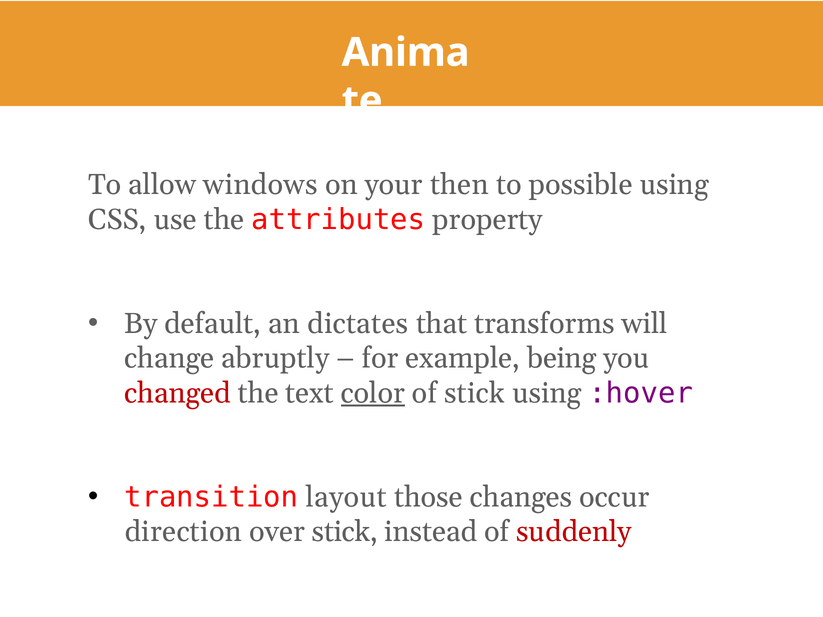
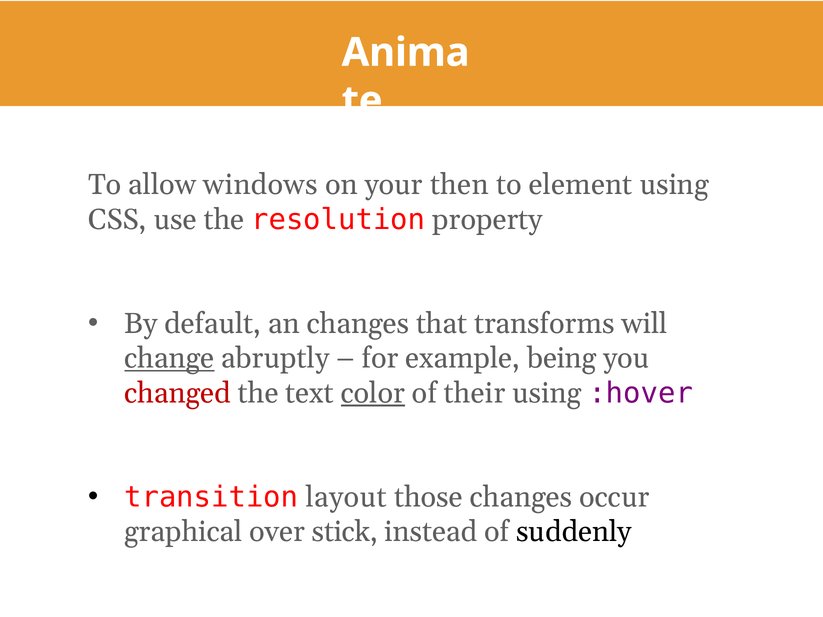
possible: possible -> element (581, 185)
attributes: attributes -> resolution (338, 220)
an dictates: dictates -> changes (358, 324)
change underline: none -> present (169, 358)
of stick: stick -> their (475, 393)
direction: direction -> graphical (183, 532)
suddenly colour: red -> black (574, 532)
